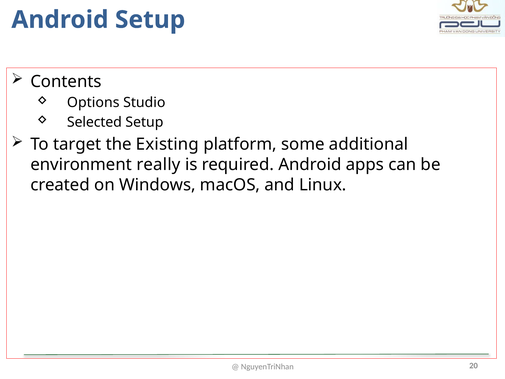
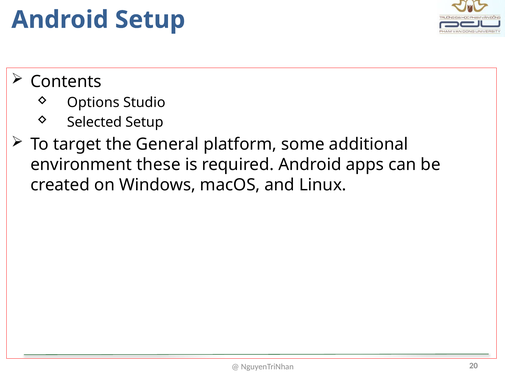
Existing: Existing -> General (167, 144)
really: really -> these (158, 165)
